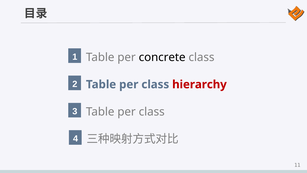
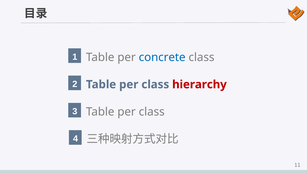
concrete colour: black -> blue (162, 57)
